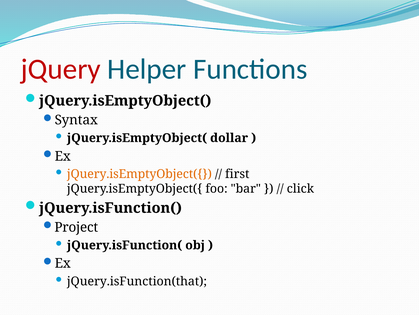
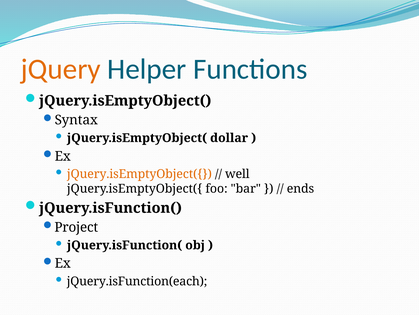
jQuery colour: red -> orange (61, 69)
first: first -> well (237, 174)
click: click -> ends (300, 188)
jQuery.isFunction(that: jQuery.isFunction(that -> jQuery.isFunction(each (137, 281)
